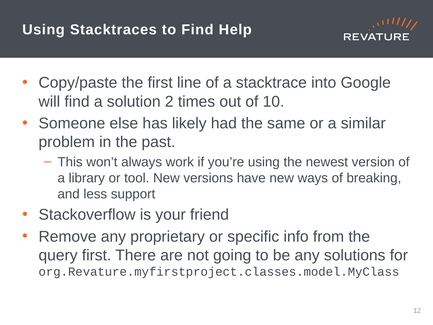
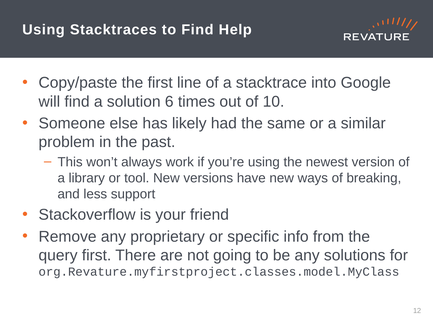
2: 2 -> 6 (169, 101)
